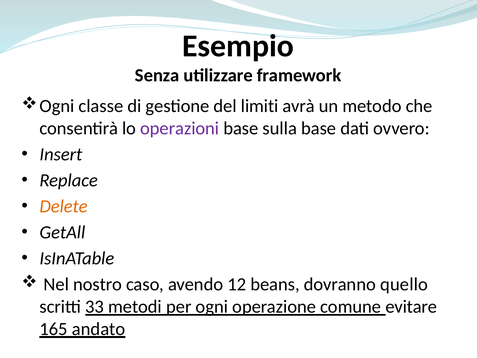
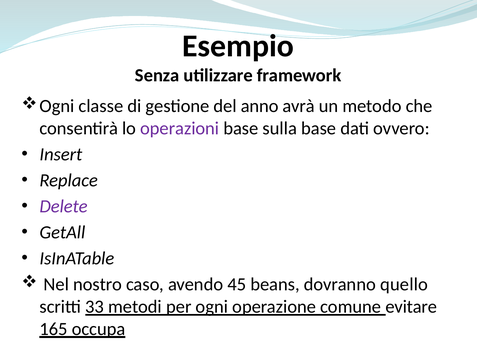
limiti: limiti -> anno (260, 106)
Delete colour: orange -> purple (64, 206)
12: 12 -> 45 (237, 284)
andato: andato -> occupa (99, 329)
